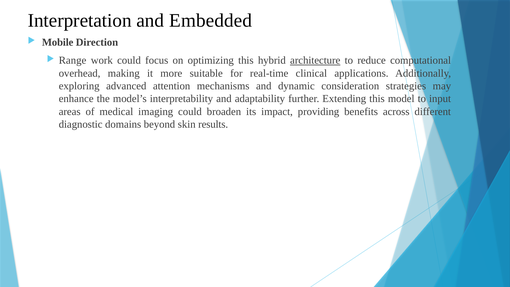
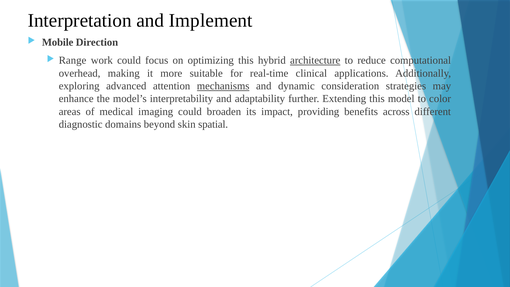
Embedded: Embedded -> Implement (211, 20)
mechanisms underline: none -> present (223, 86)
input: input -> color (440, 99)
results: results -> spatial (213, 124)
